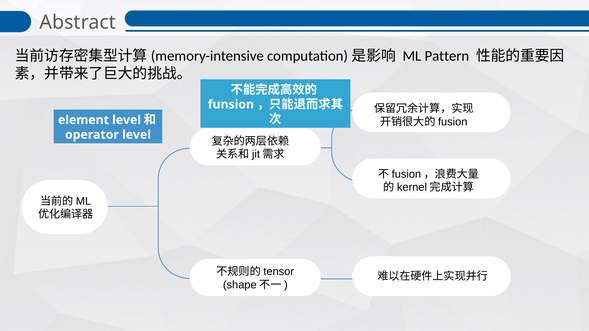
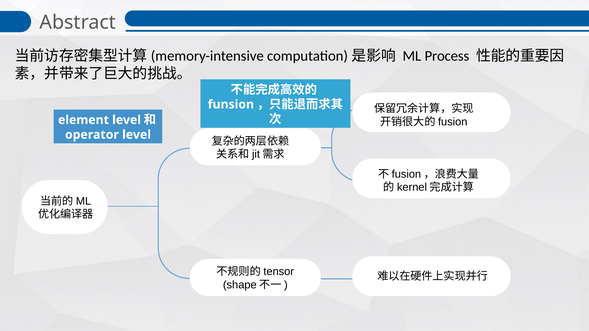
Pattern: Pattern -> Process (447, 56)
